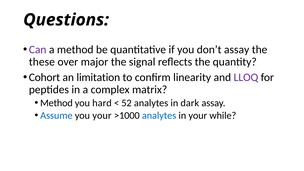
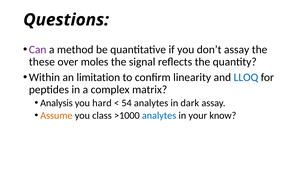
major: major -> moles (95, 62)
Cohort: Cohort -> Within (44, 77)
LLOQ colour: purple -> blue (246, 77)
Method: Method -> Analysis (56, 103)
52: 52 -> 54 (127, 103)
Assume colour: blue -> orange (56, 115)
you your: your -> class (102, 115)
while: while -> know (223, 115)
